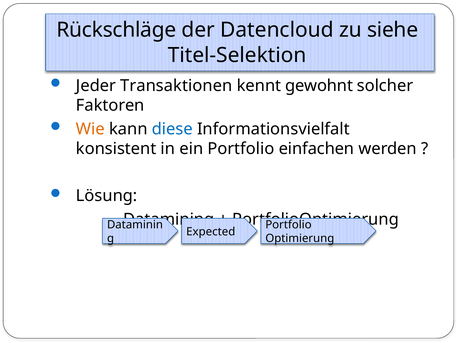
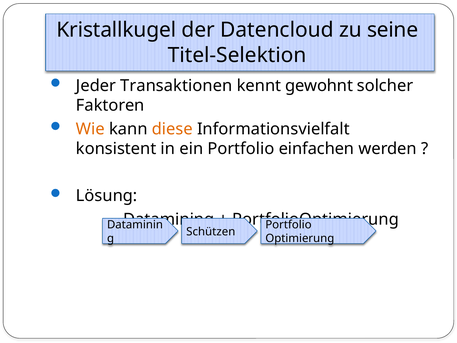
Rückschläge: Rückschläge -> Kristallkugel (116, 30)
siehe: siehe -> seine (393, 30)
diese colour: blue -> orange (172, 129)
Expected: Expected -> Schützen (211, 232)
